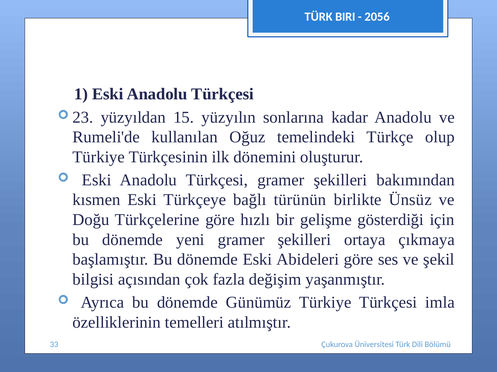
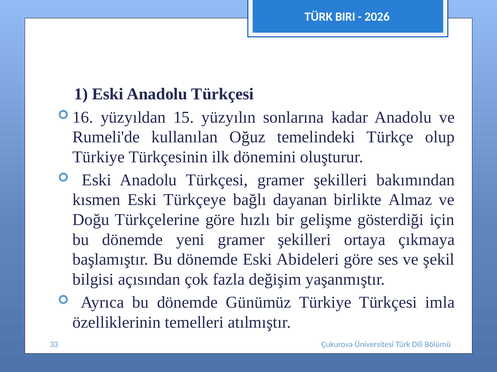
2056: 2056 -> 2026 (377, 17)
23: 23 -> 16 (83, 117)
türünün: türünün -> dayanan (300, 200)
Ünsüz: Ünsüz -> Almaz (410, 200)
